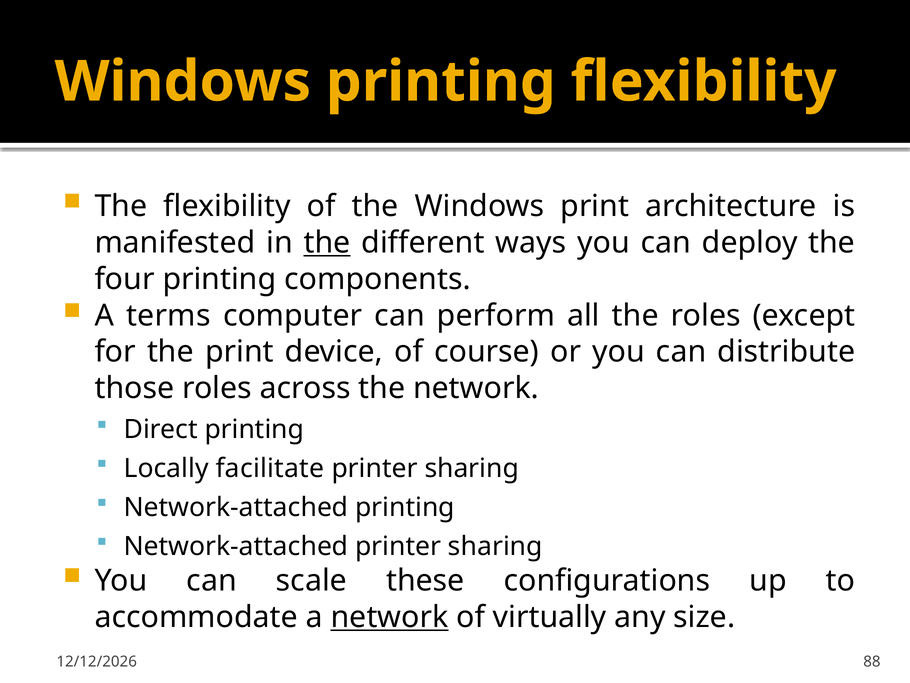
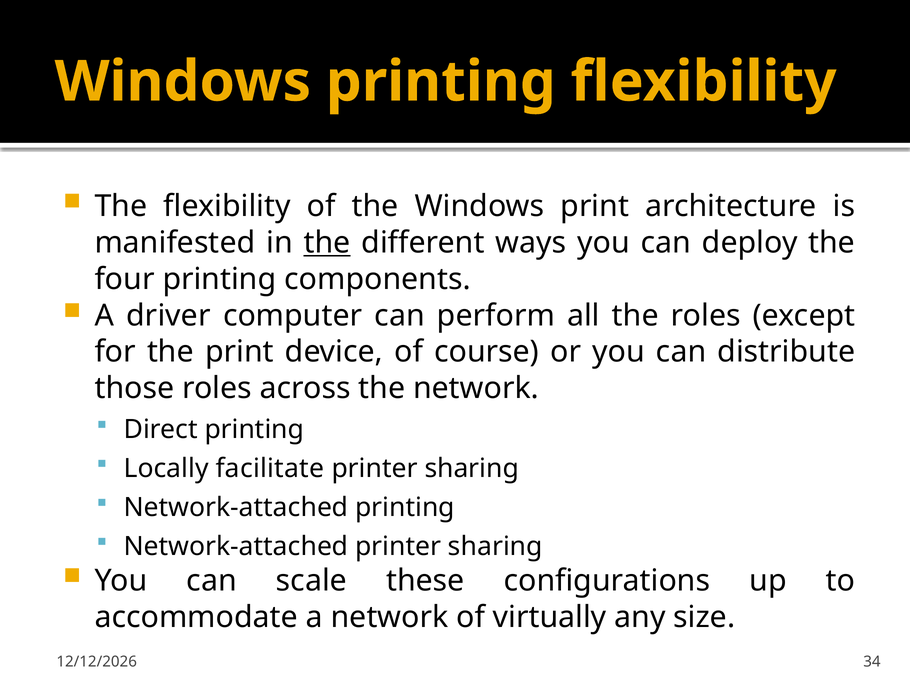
terms: terms -> driver (168, 315)
network underline: present -> none (390, 617)
88: 88 -> 34 (872, 661)
